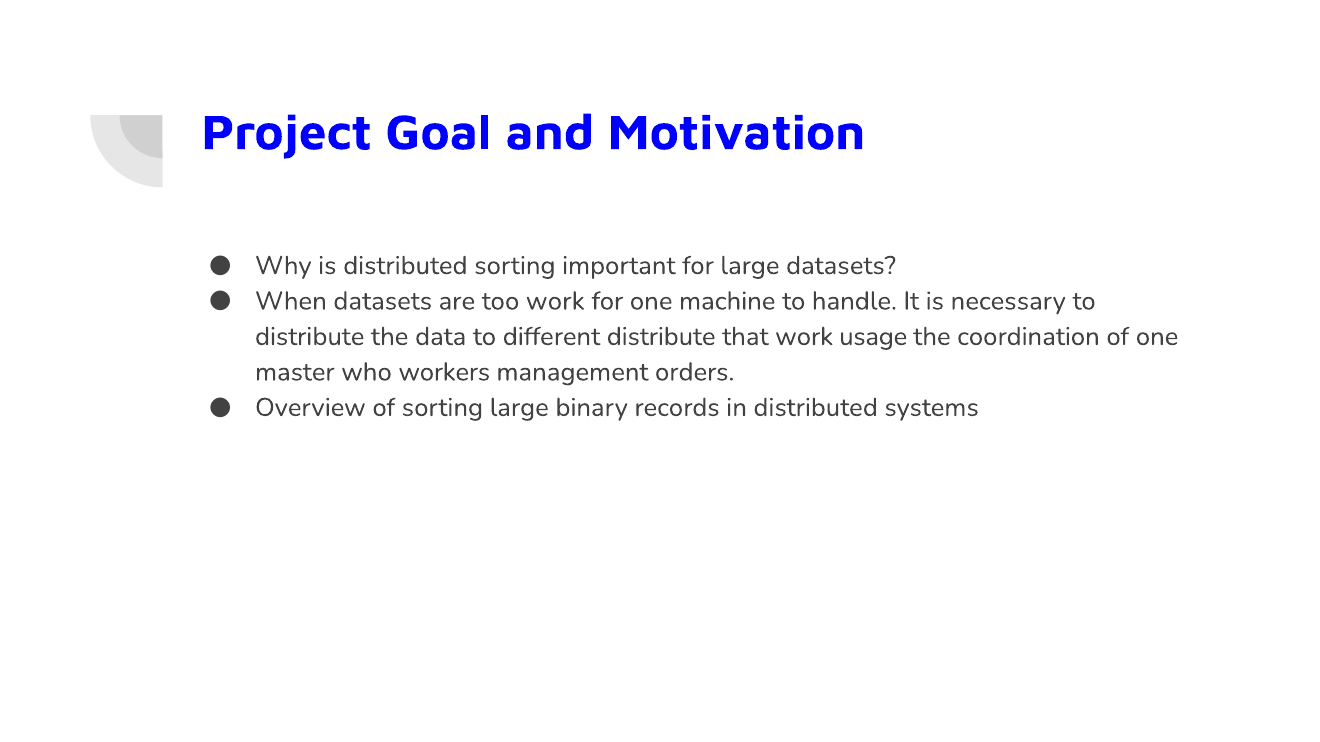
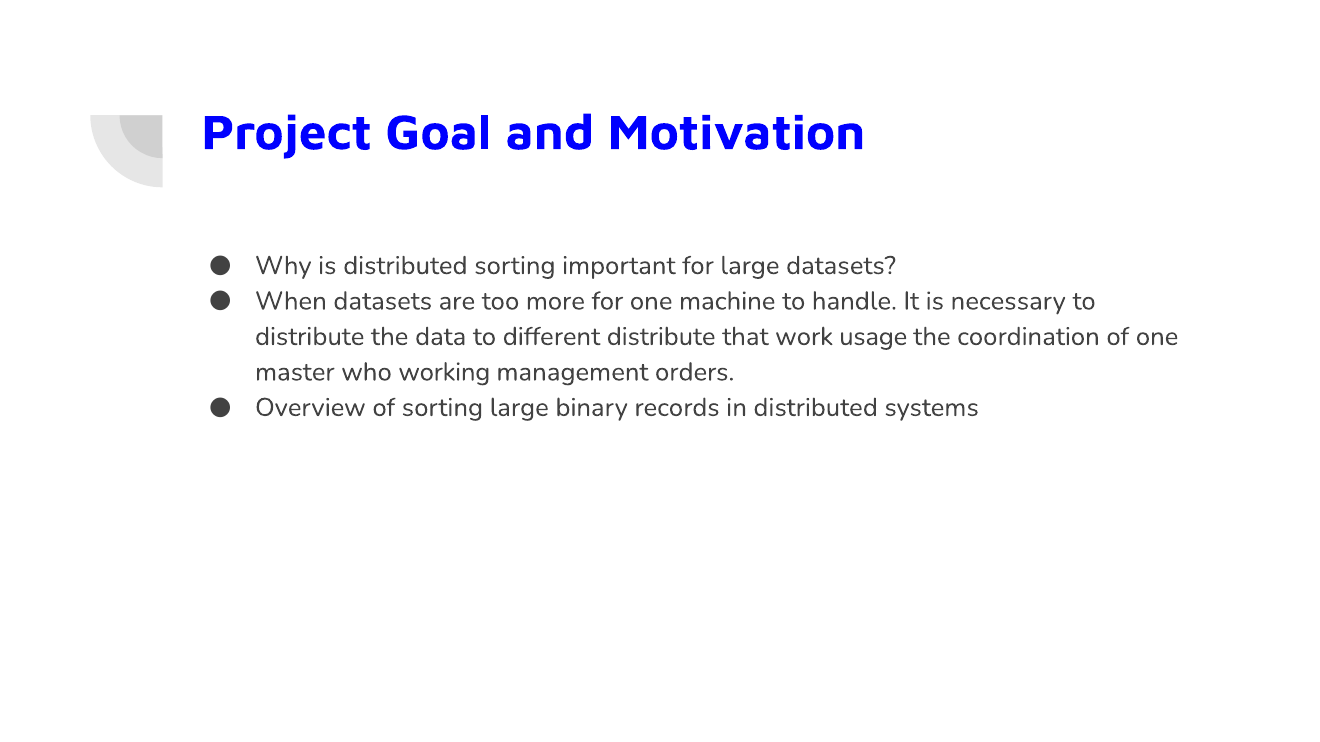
too work: work -> more (555, 301)
workers: workers -> working (444, 372)
